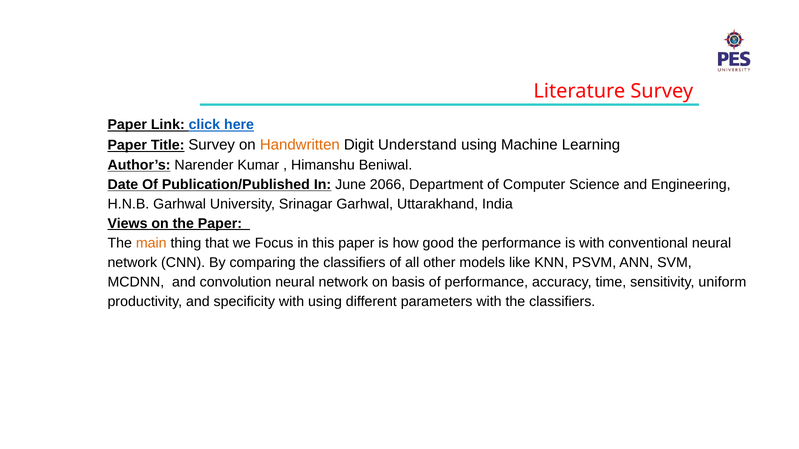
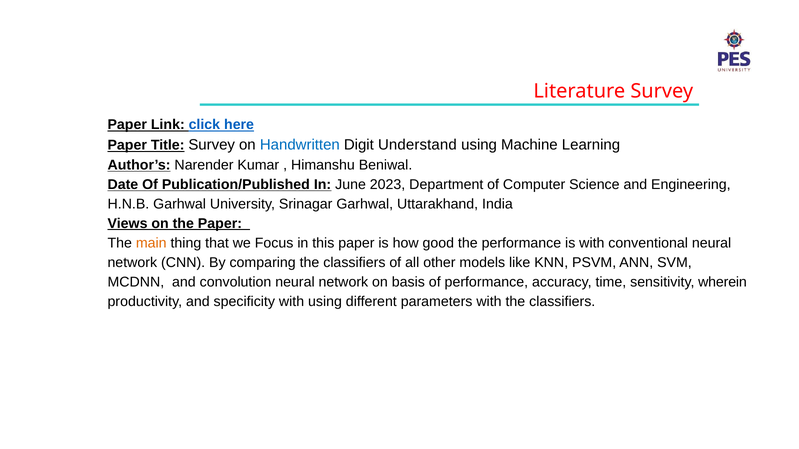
Handwritten colour: orange -> blue (300, 145)
2066: 2066 -> 2023 (388, 185)
uniform: uniform -> wherein (723, 282)
